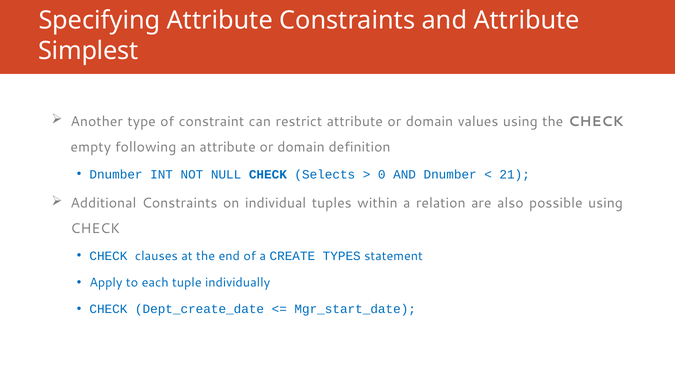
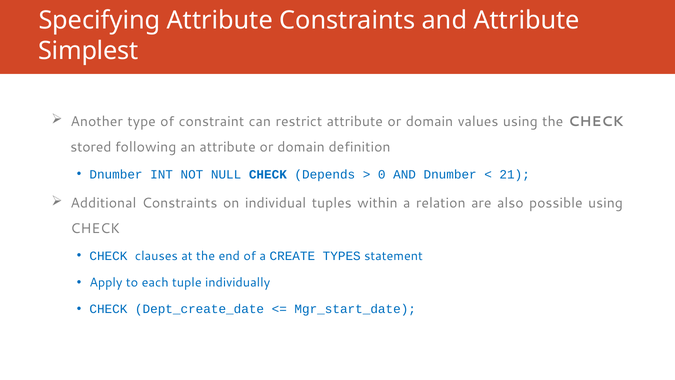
empty: empty -> stored (91, 147)
Selects: Selects -> Depends (325, 174)
